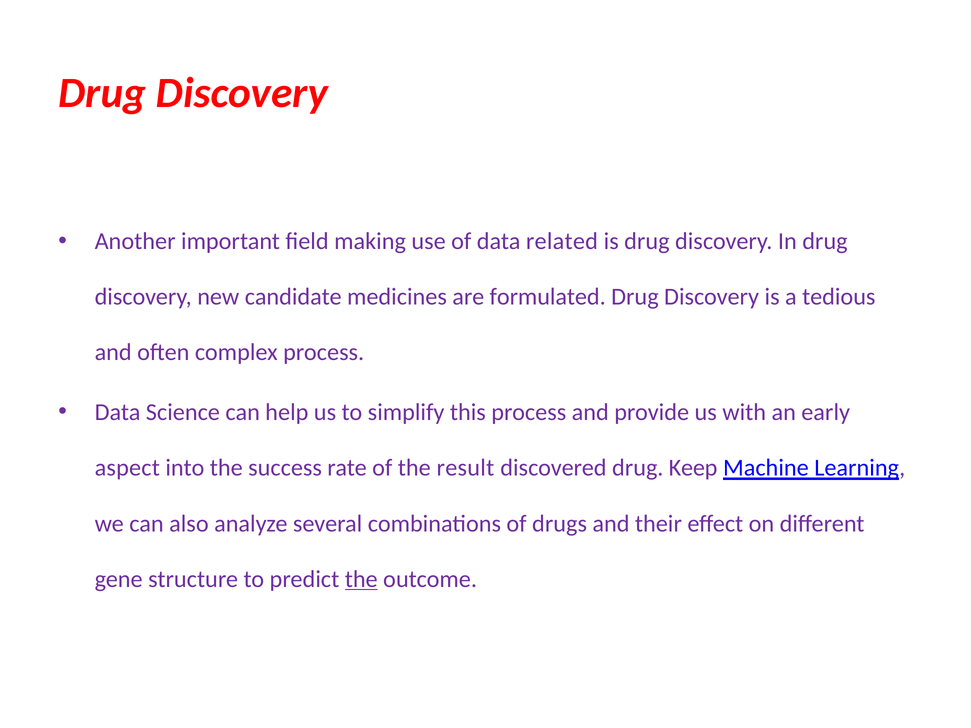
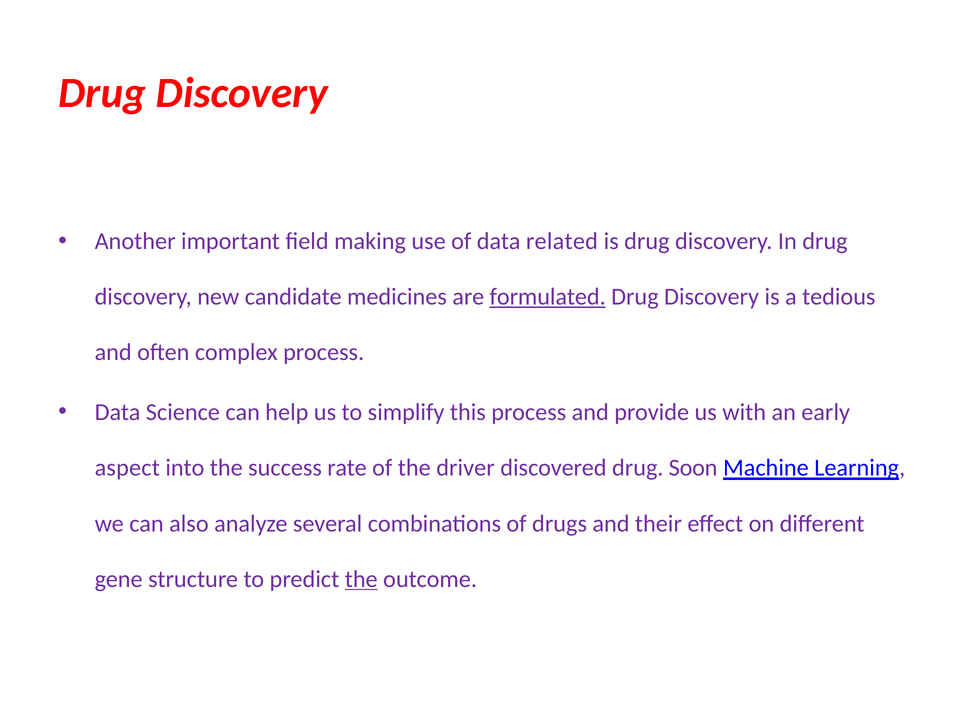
formulated underline: none -> present (548, 297)
result: result -> driver (466, 468)
Keep: Keep -> Soon (693, 468)
